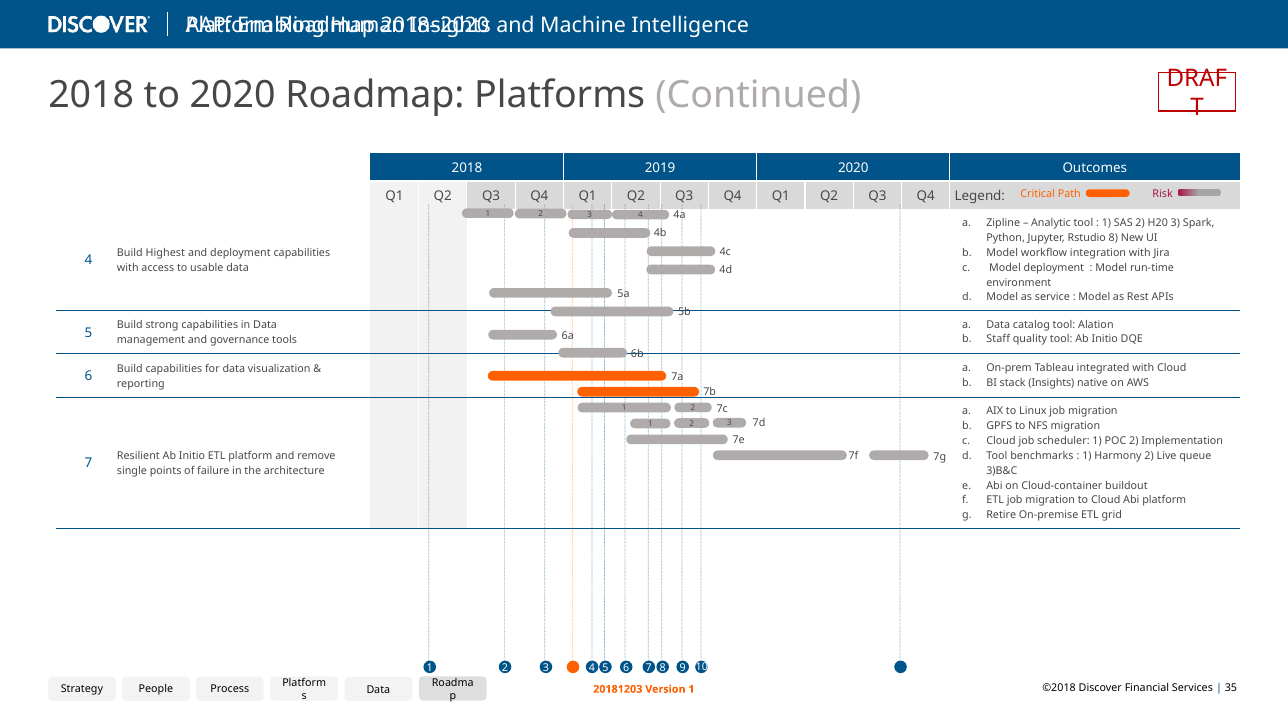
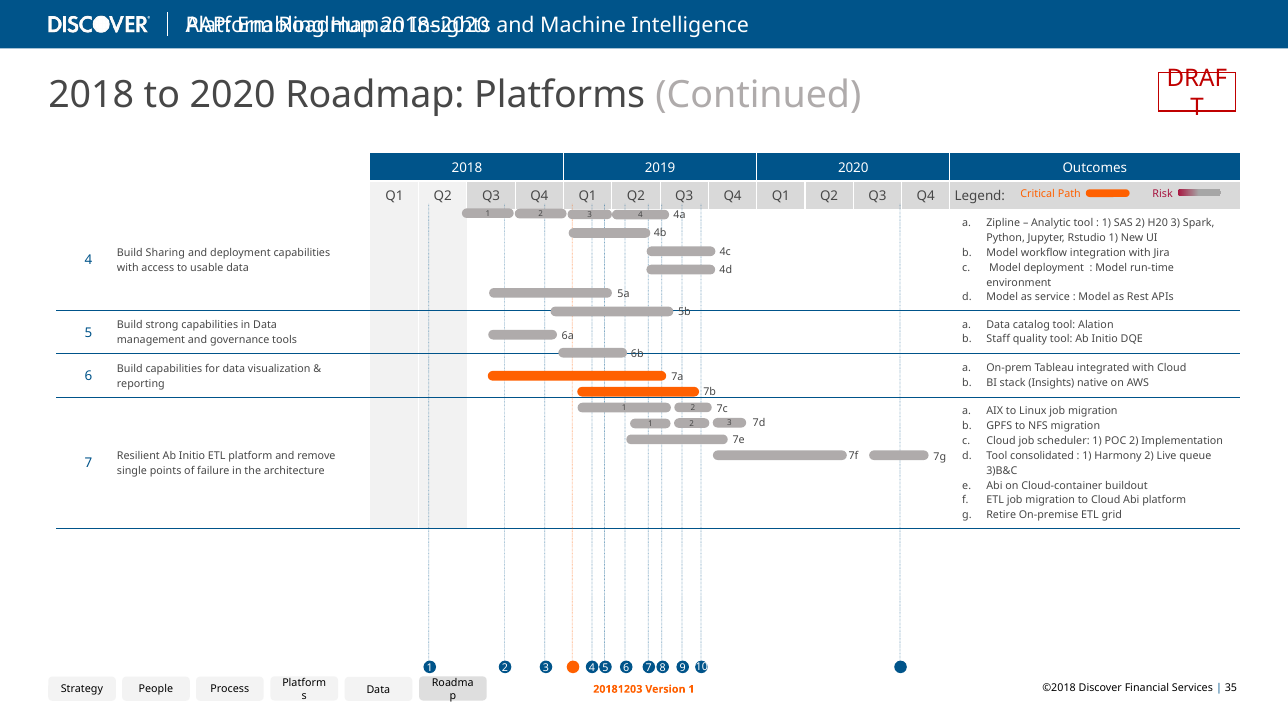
Rstudio 8: 8 -> 1 (1113, 238)
Highest: Highest -> Sharing (165, 253)
benchmarks: benchmarks -> consolidated (1042, 456)
